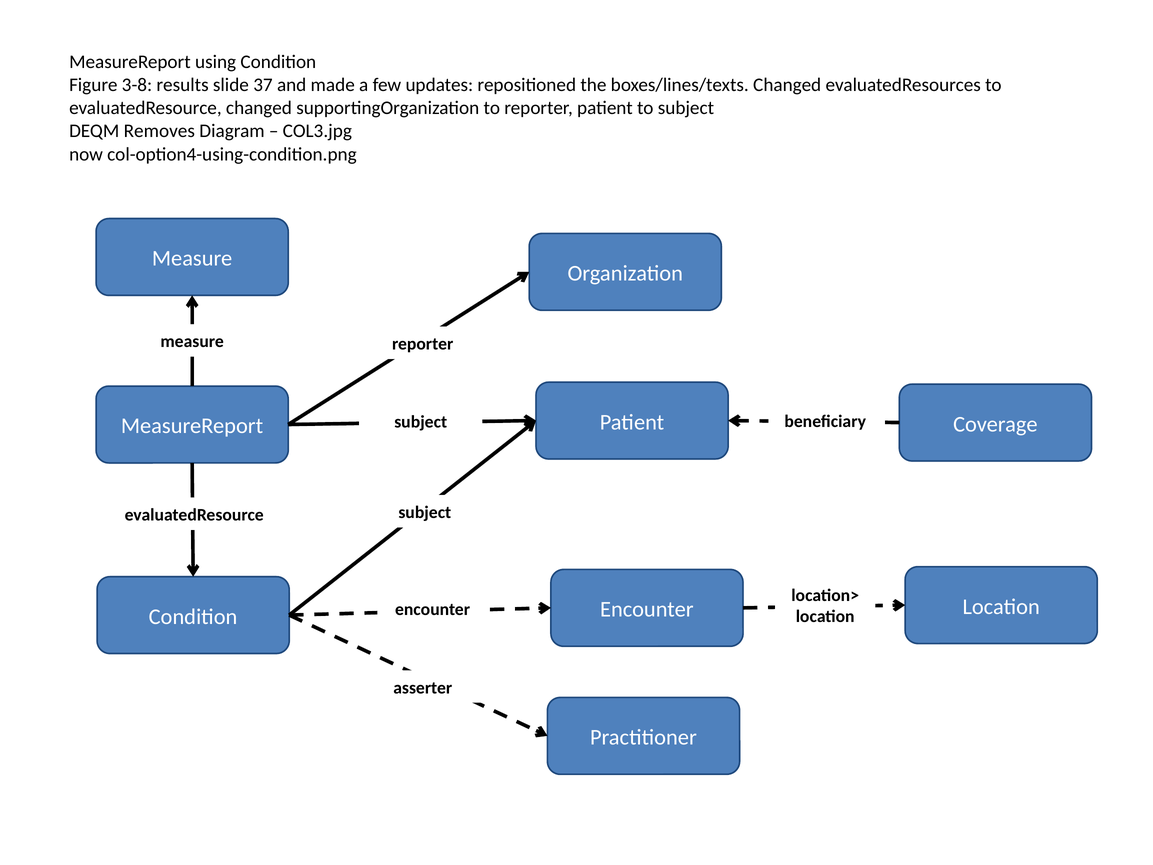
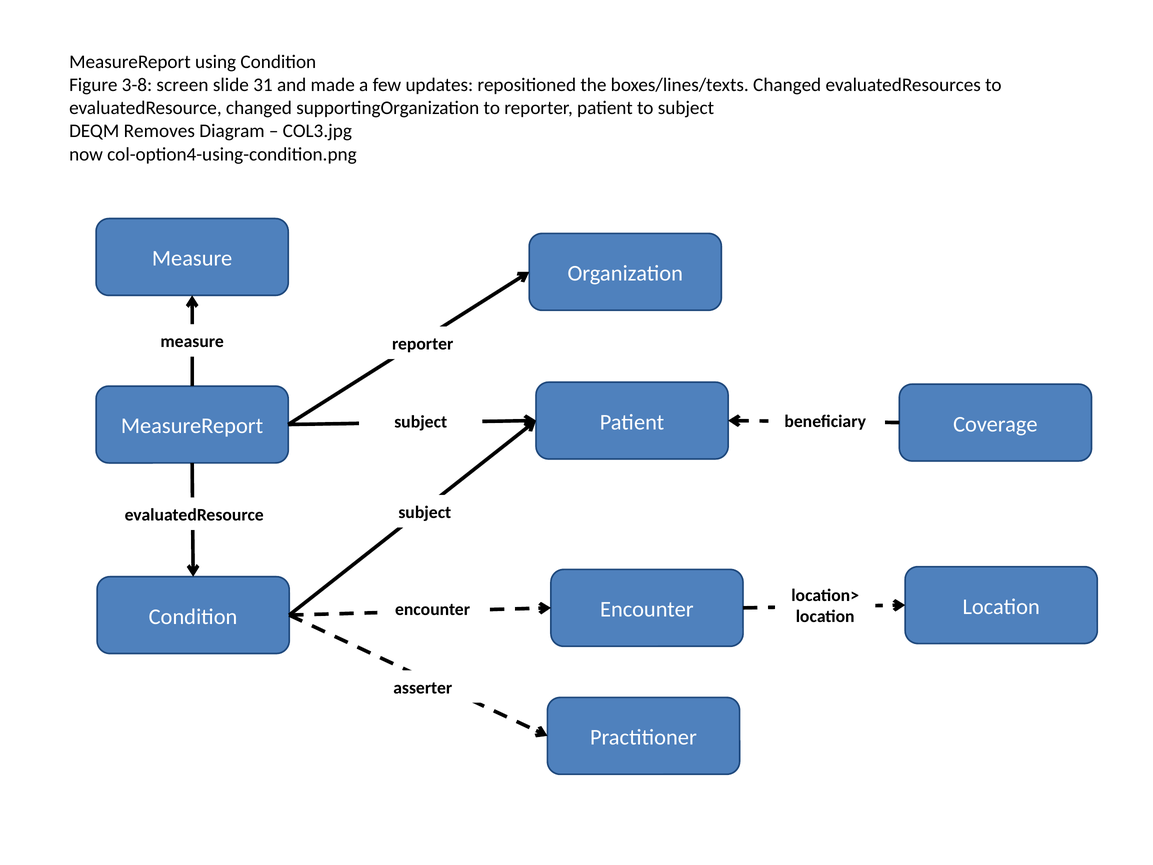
results: results -> screen (182, 85)
37: 37 -> 31 (263, 85)
